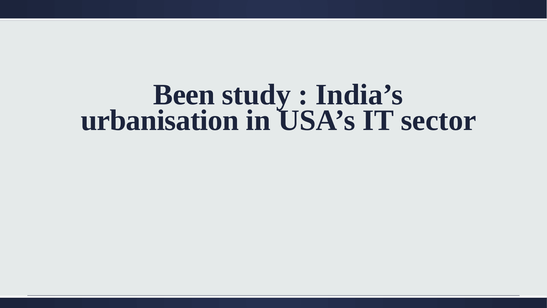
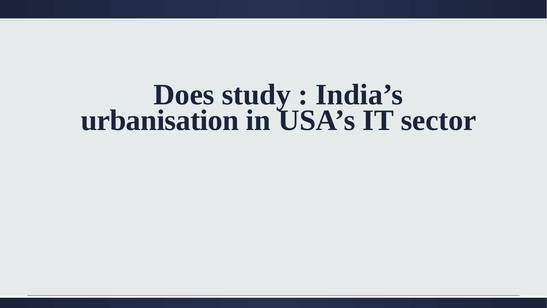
Been: Been -> Does (184, 95)
